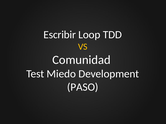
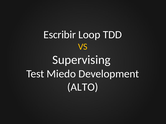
Comunidad: Comunidad -> Supervising (81, 60)
PASO: PASO -> ALTO (83, 87)
